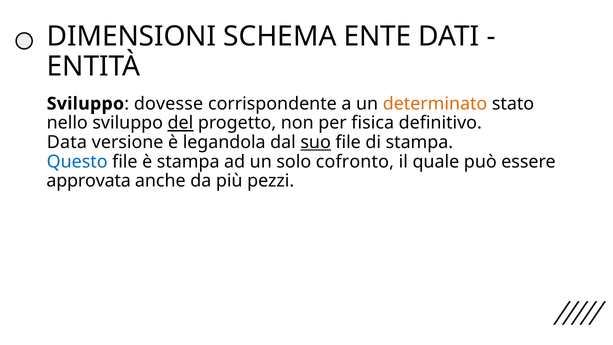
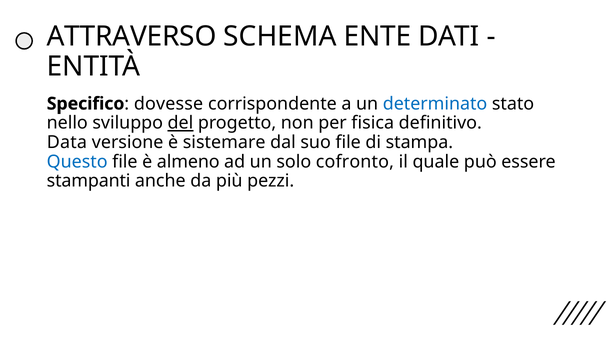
DIMENSIONI: DIMENSIONI -> ATTRAVERSO (132, 36)
Sviluppo: Sviluppo -> Specifico (86, 104)
determinato colour: orange -> blue (435, 104)
legandola: legandola -> sistemare (224, 142)
suo underline: present -> none (316, 142)
è stampa: stampa -> almeno (188, 162)
approvata: approvata -> stampanti (89, 181)
